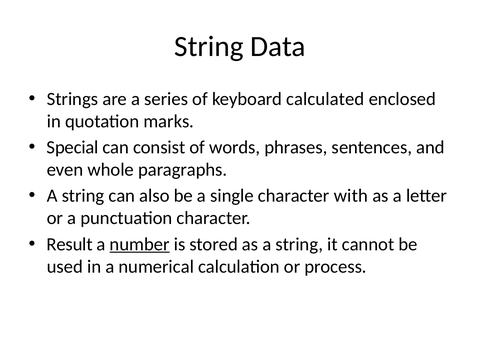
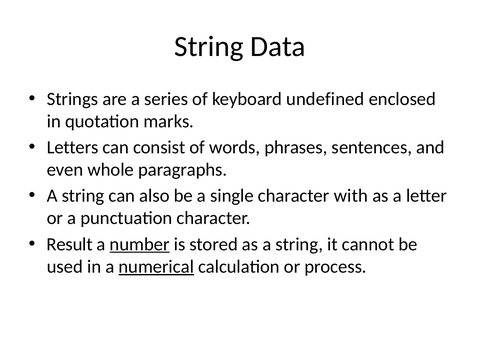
calculated: calculated -> undefined (325, 99)
Special: Special -> Letters (73, 147)
numerical underline: none -> present (156, 267)
